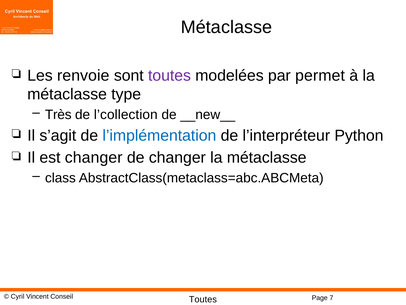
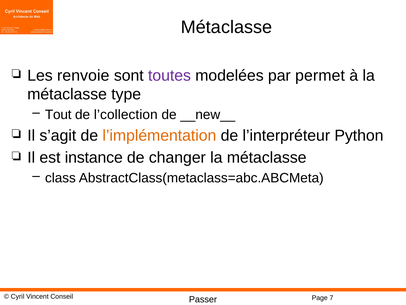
Très: Très -> Tout (58, 114)
l’implémentation colour: blue -> orange (159, 135)
est changer: changer -> instance (94, 157)
Toutes: Toutes -> Passer (203, 299)
